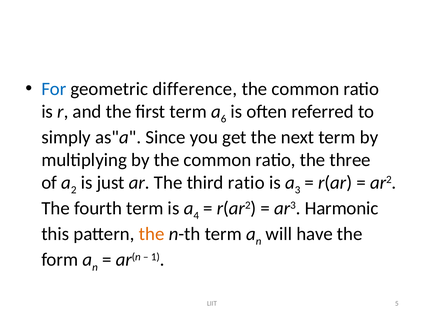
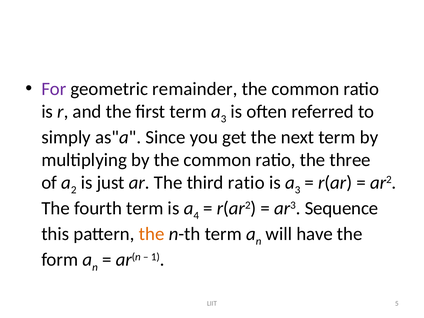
For colour: blue -> purple (54, 89)
difference: difference -> remainder (195, 89)
6: 6 -> 3 (224, 119)
Harmonic: Harmonic -> Sequence (342, 208)
